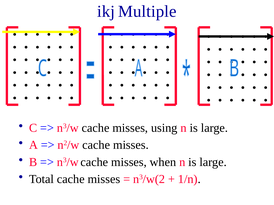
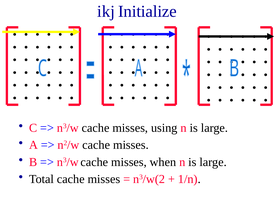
Multiple: Multiple -> Initialize (147, 11)
